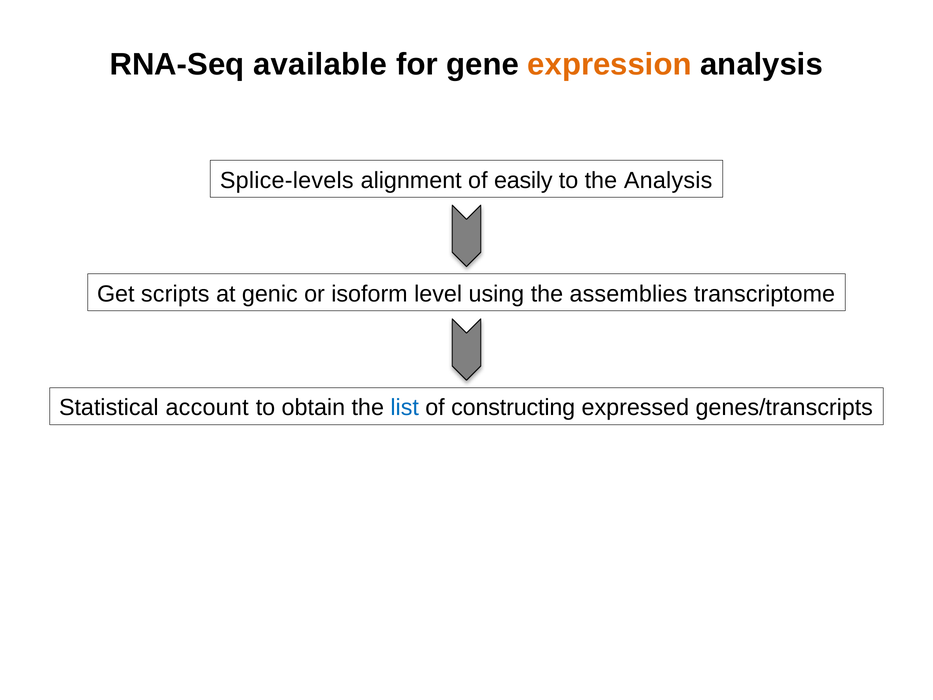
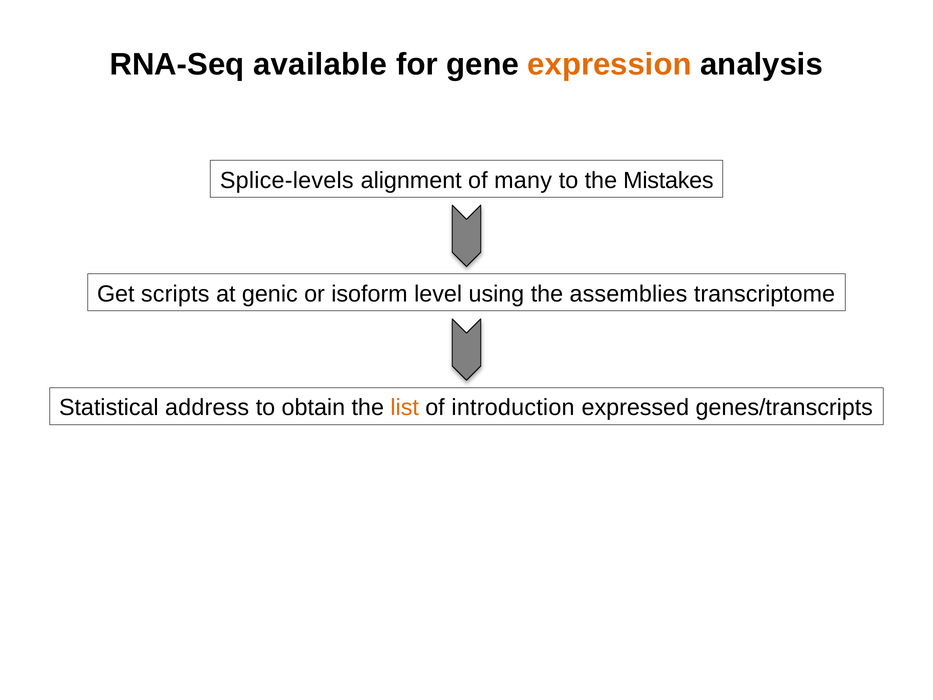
easily: easily -> many (523, 180)
the Analysis: Analysis -> Mistakes (668, 180)
account: account -> address (207, 408)
list colour: blue -> orange (405, 408)
constructing: constructing -> introduction (513, 408)
